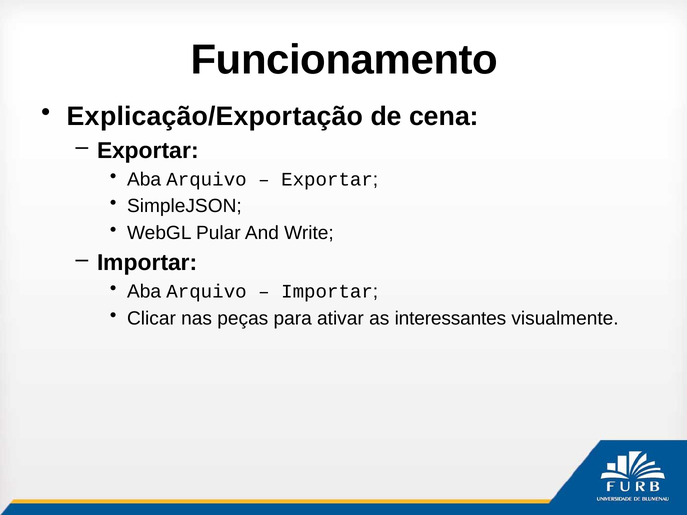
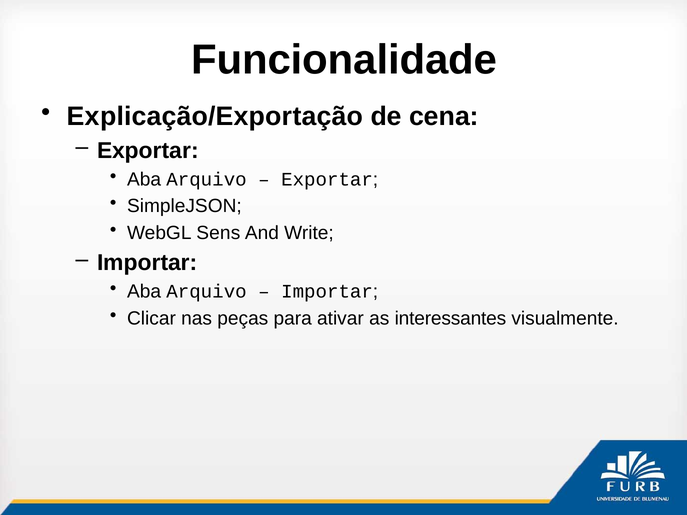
Funcionamento: Funcionamento -> Funcionalidade (344, 60)
Pular: Pular -> Sens (218, 233)
